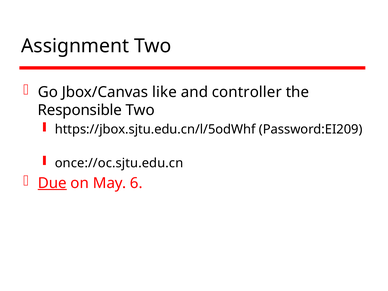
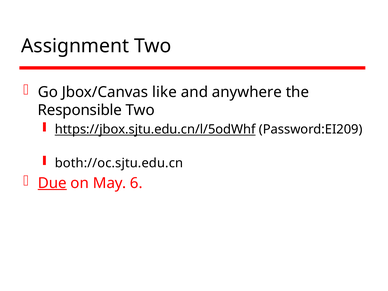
controller: controller -> anywhere (247, 92)
https://jbox.sjtu.edu.cn/l/5odWhf underline: none -> present (155, 129)
once://oc.sjtu.edu.cn: once://oc.sjtu.edu.cn -> both://oc.sjtu.edu.cn (119, 163)
